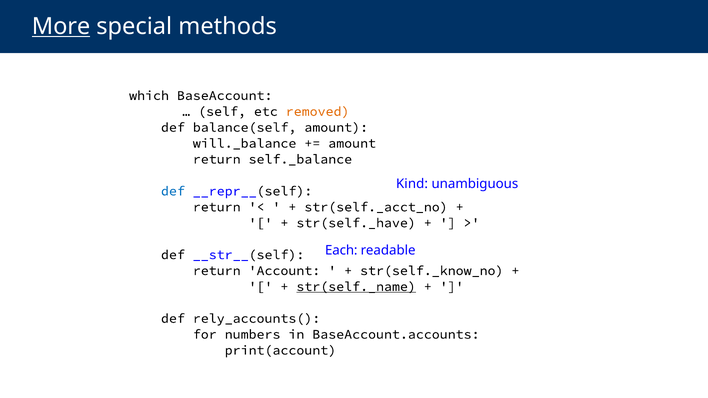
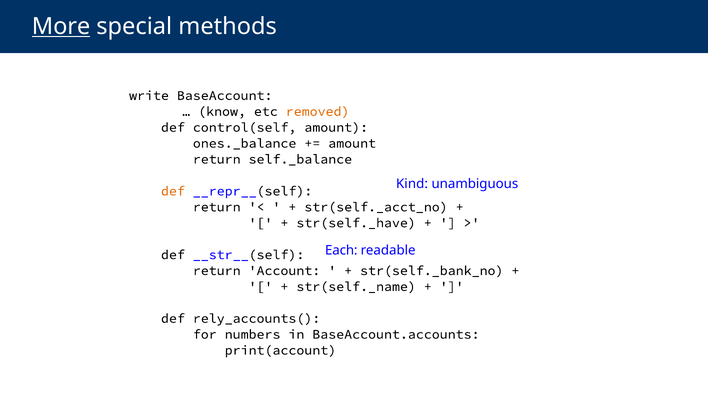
which: which -> write (149, 96)
self: self -> know (222, 111)
balance(self: balance(self -> control(self (245, 127)
will._balance: will._balance -> ones._balance (245, 143)
def colour: blue -> orange (173, 191)
str(self._know_no: str(self._know_no -> str(self._bank_no (432, 271)
str(self._name underline: present -> none (356, 287)
